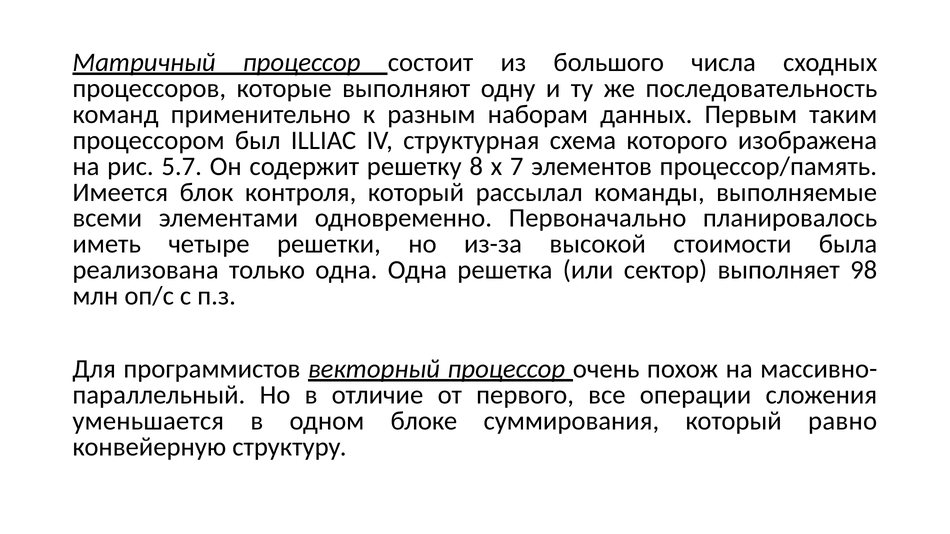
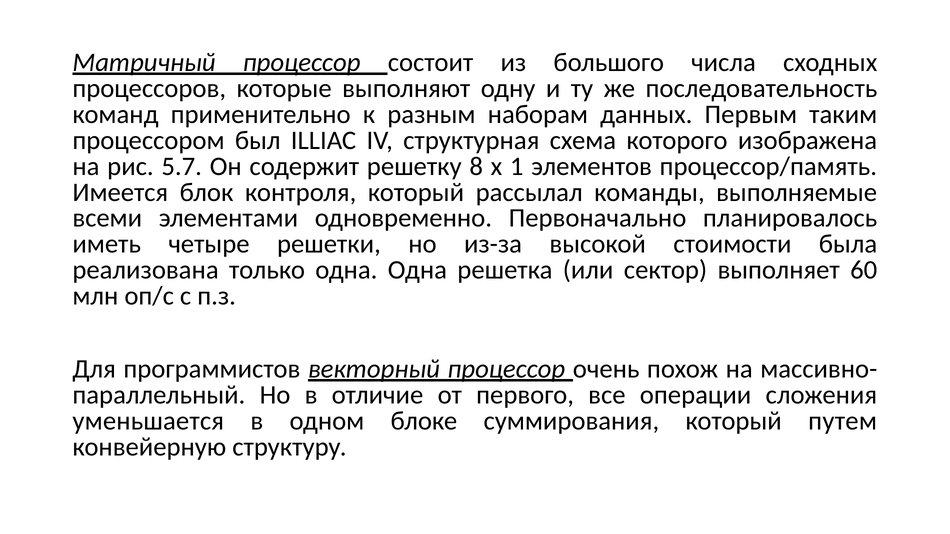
7: 7 -> 1 (517, 166)
98: 98 -> 60 (864, 270)
равно: равно -> путем (843, 421)
